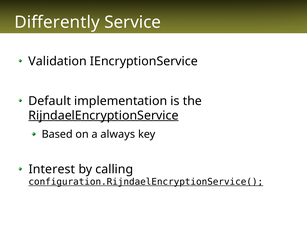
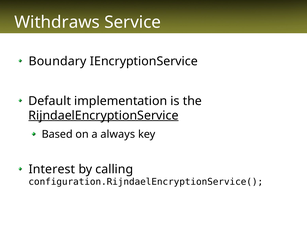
Differently: Differently -> Withdraws (57, 22)
Validation: Validation -> Boundary (58, 61)
configuration.RijndaelEncryptionService( underline: present -> none (146, 182)
